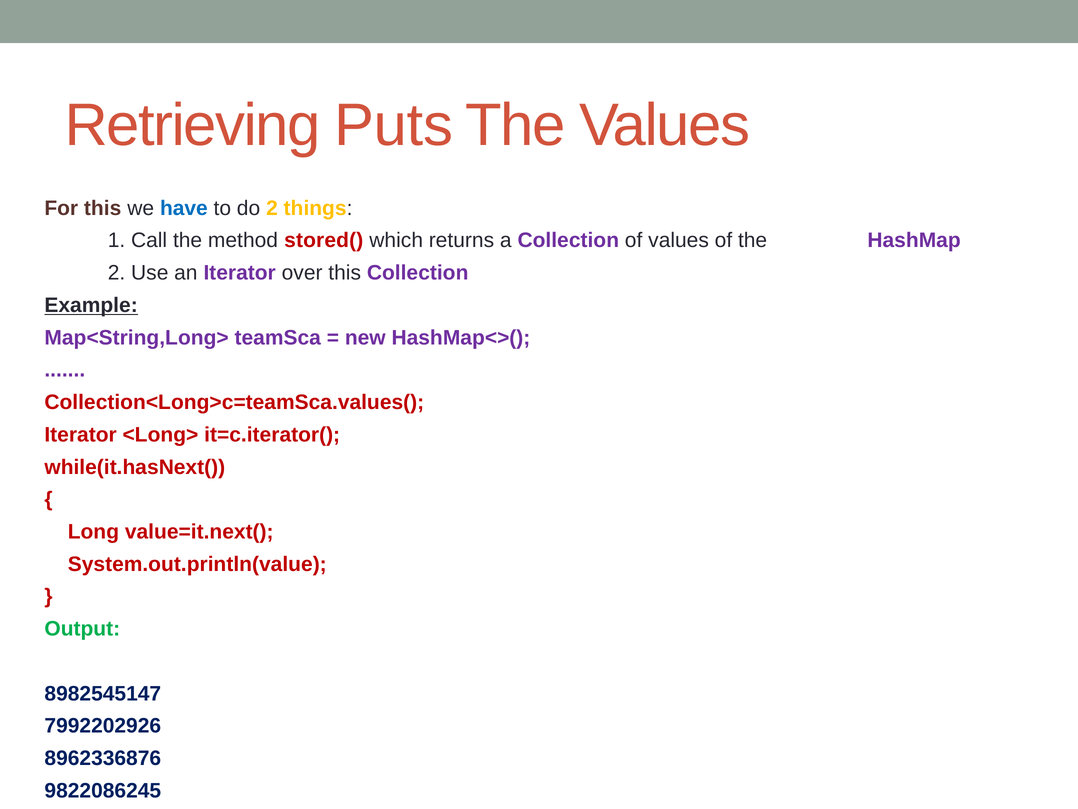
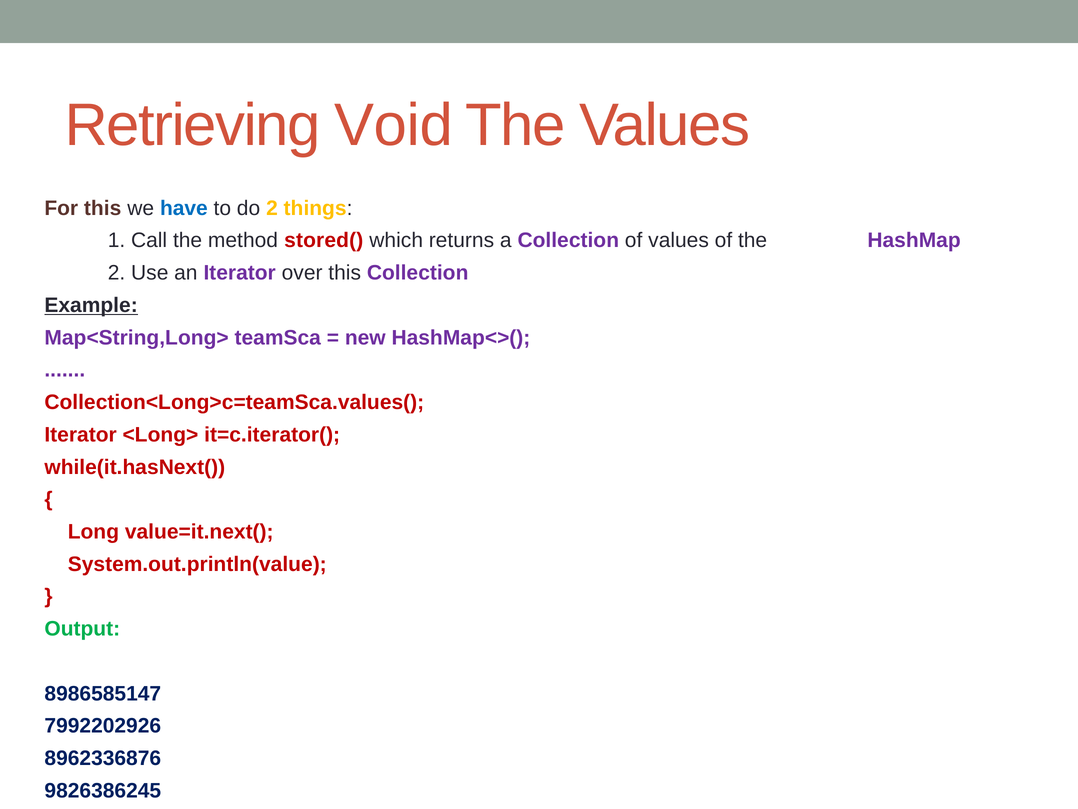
Puts: Puts -> Void (394, 125)
8982545147: 8982545147 -> 8986585147 (103, 693)
9822086245: 9822086245 -> 9826386245 (103, 790)
